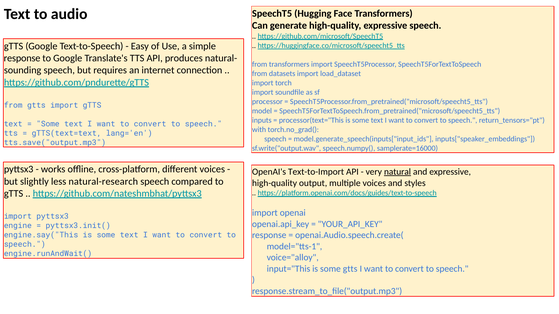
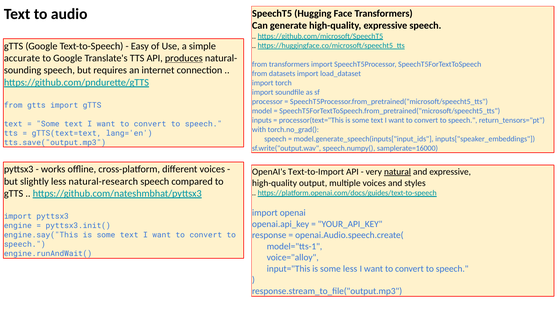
response: response -> accurate (22, 58)
produces underline: none -> present (184, 58)
some gtts: gtts -> less (350, 269)
